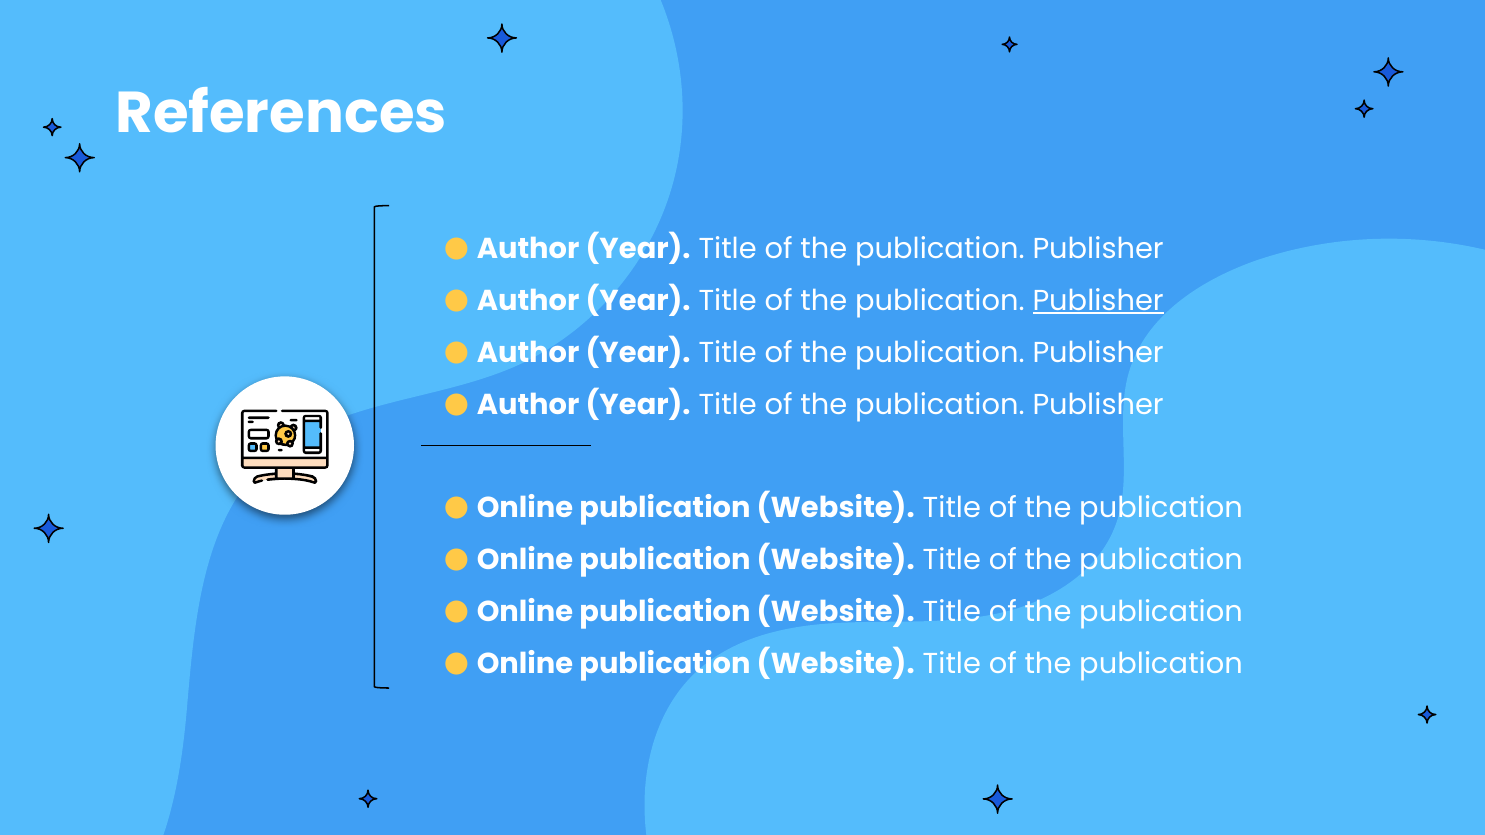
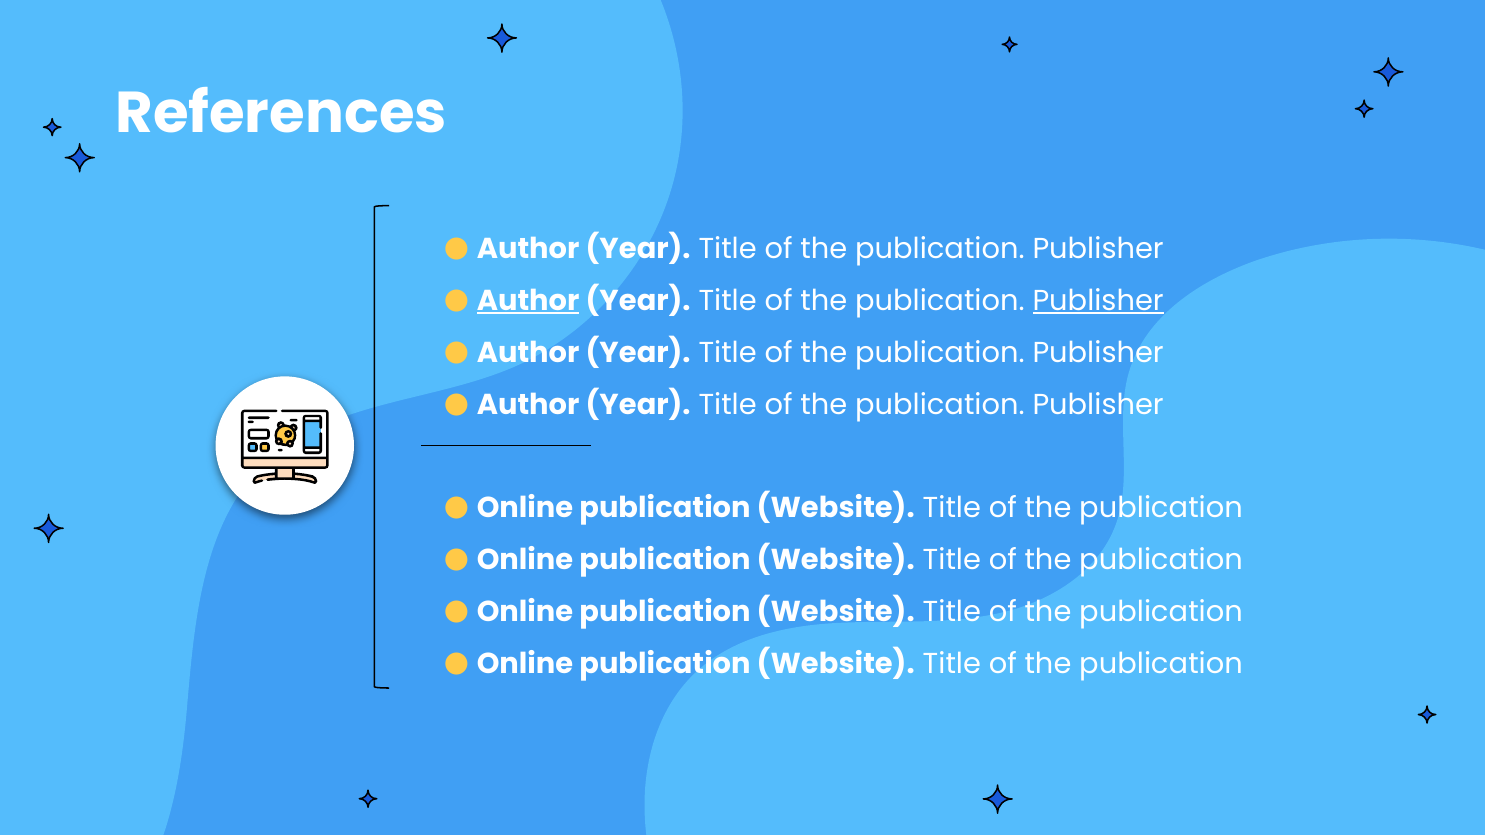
Author underline: none -> present (528, 301)
